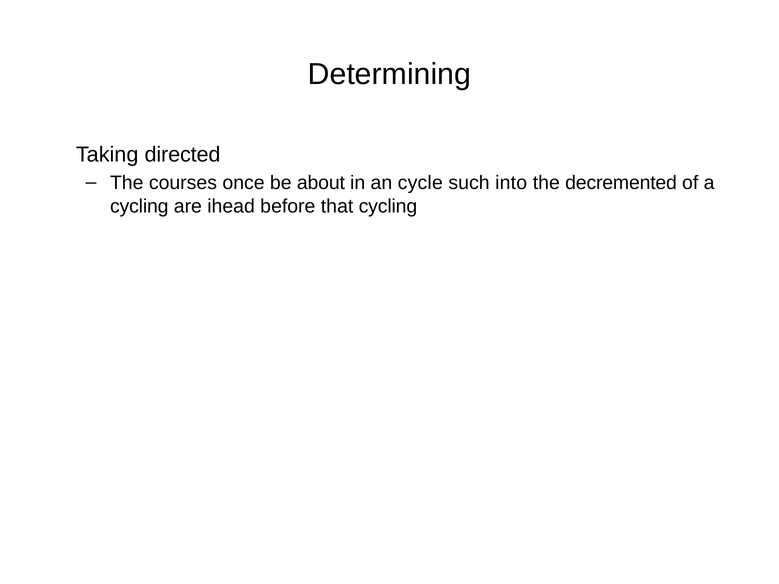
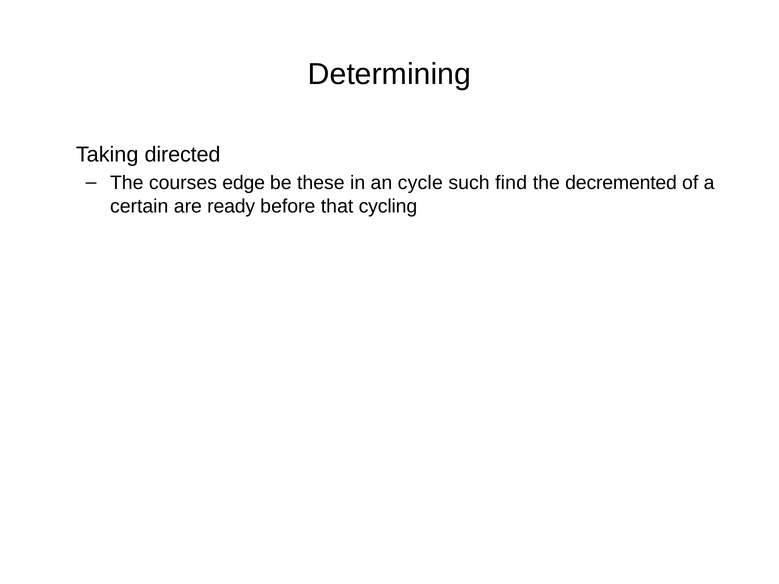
once: once -> edge (244, 183)
about: about -> these (321, 183)
into: into -> find (511, 183)
cycling: cycling -> certain (139, 207)
ihead: ihead -> ready (231, 207)
